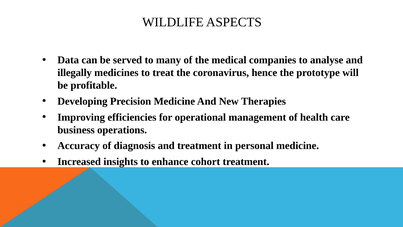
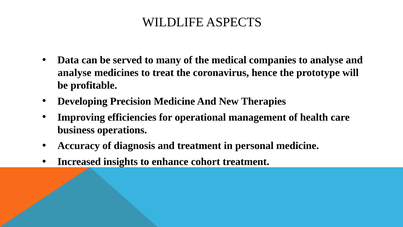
illegally: illegally -> analyse (75, 73)
